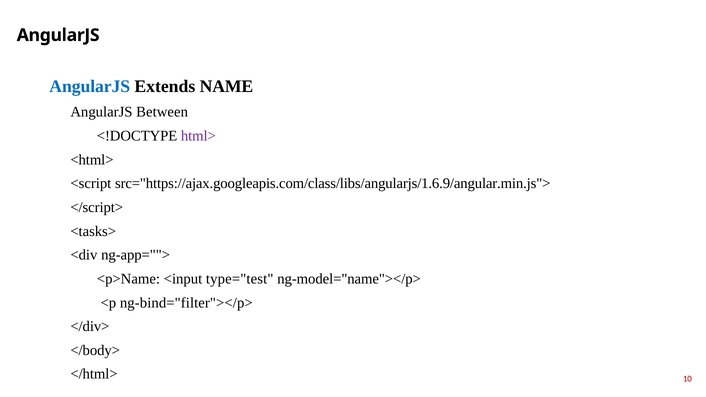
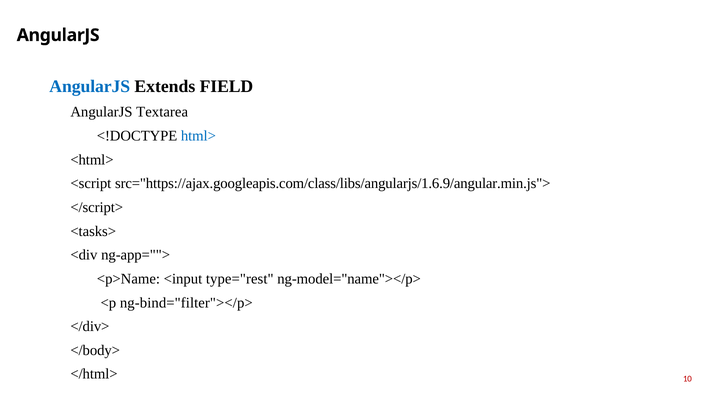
NАME: NАME -> FIELD (226, 87)
Between: Between -> Textаreа (162, 112)
html> colour: purple -> blue (198, 136)
type="test: type="test -> type="rest (240, 279)
